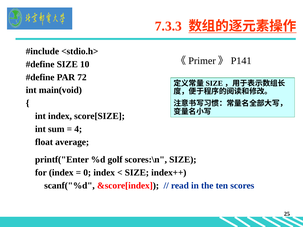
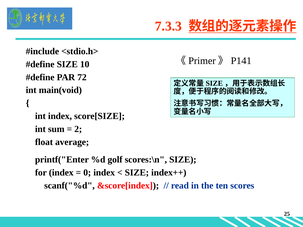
4: 4 -> 2 (78, 129)
